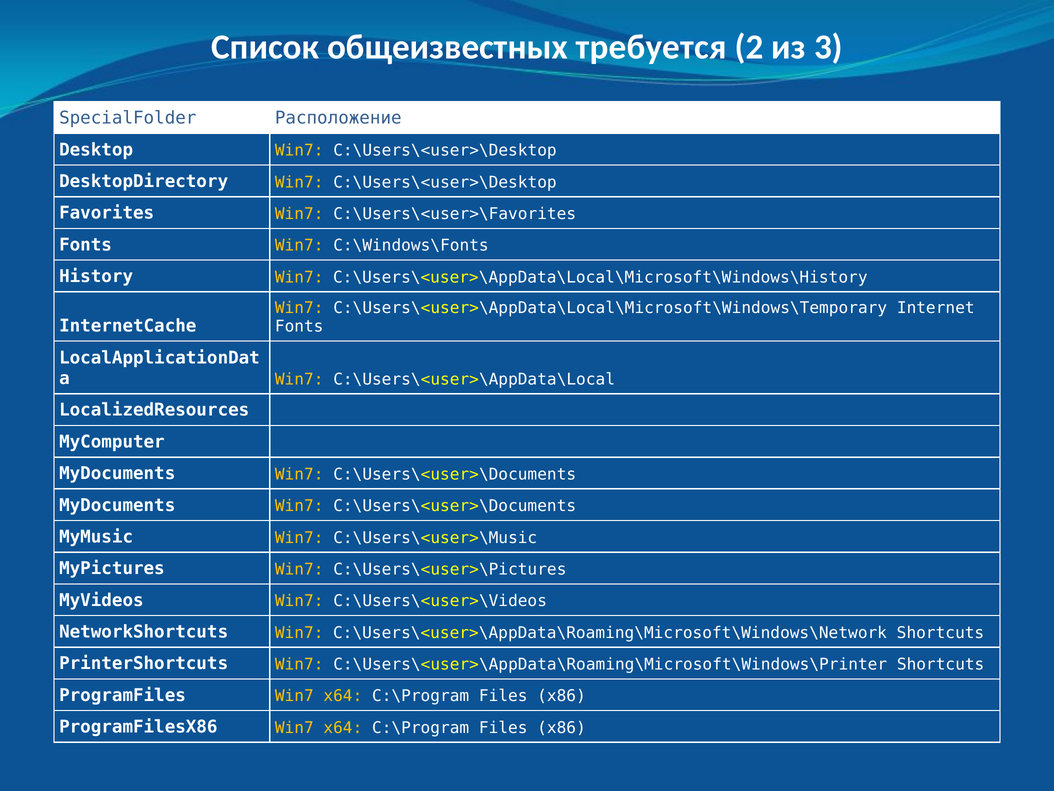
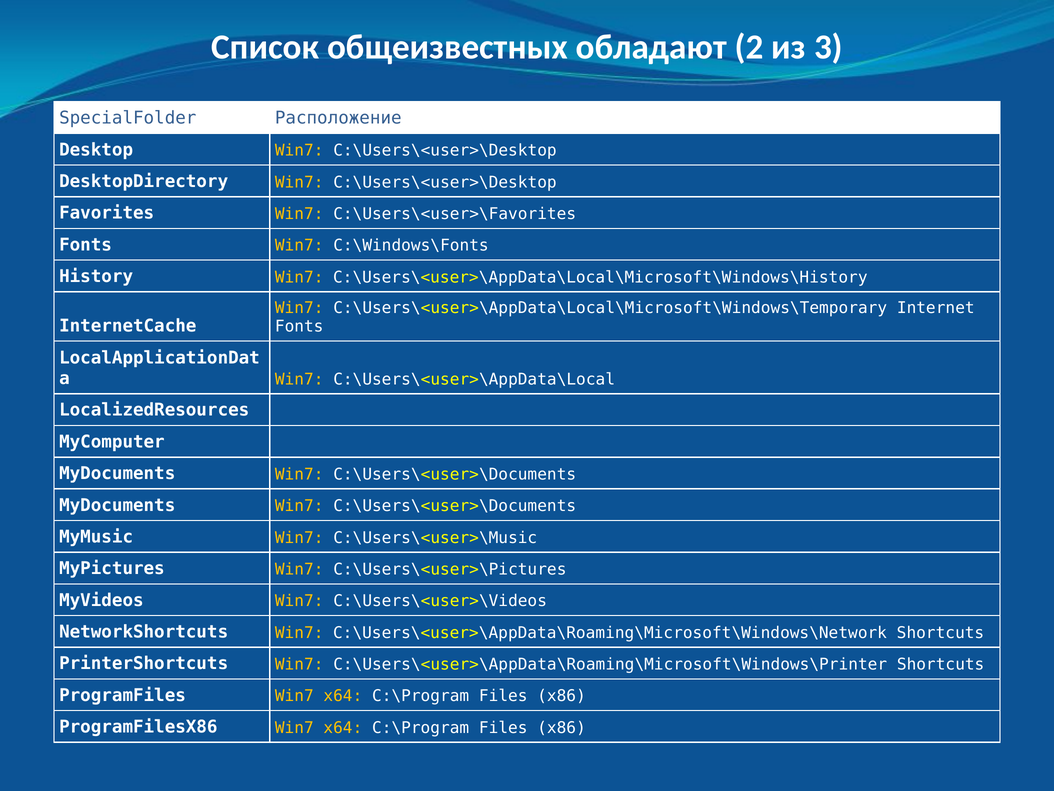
требуется: требуется -> обладают (651, 47)
